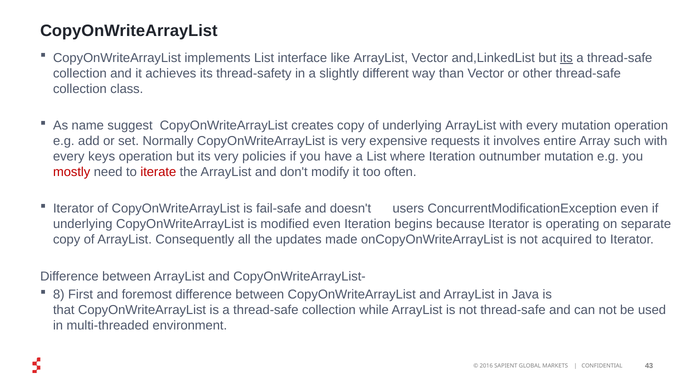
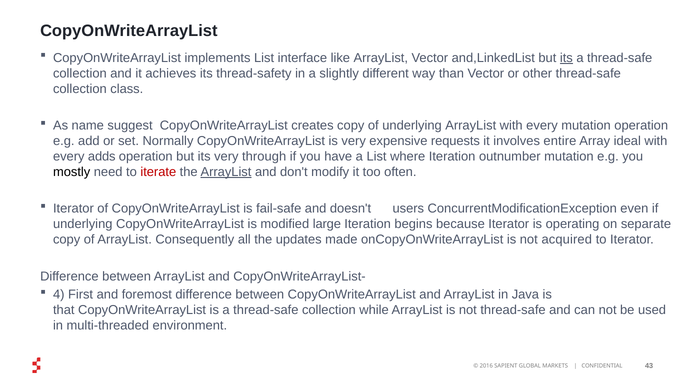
such: such -> ideal (627, 141)
keys: keys -> adds (102, 156)
policies: policies -> through (264, 156)
mostly colour: red -> black (72, 172)
ArrayList underline: none -> present (226, 172)
modified even: even -> large (327, 224)
8: 8 -> 4 (59, 295)
